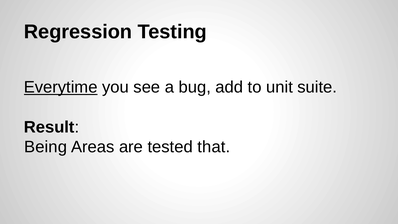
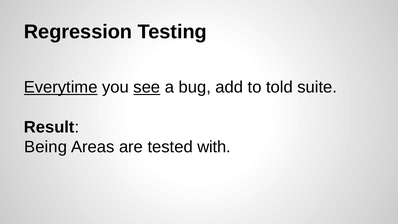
see underline: none -> present (147, 87)
unit: unit -> told (279, 87)
that: that -> with (214, 147)
